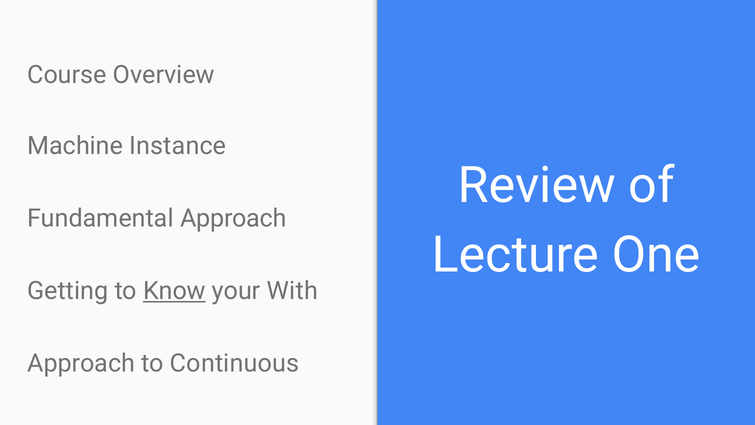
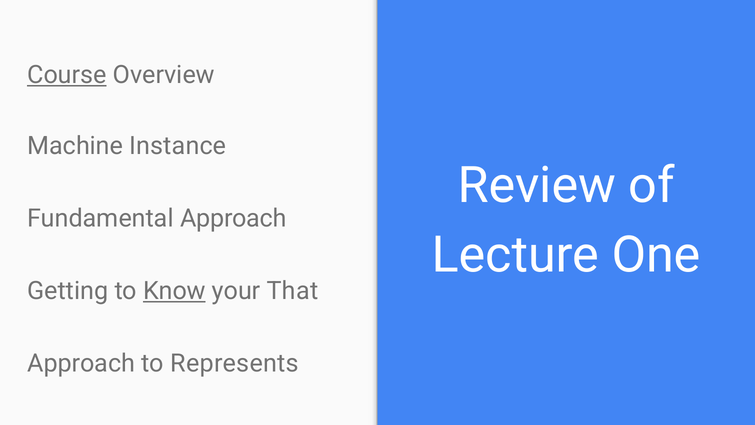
Course underline: none -> present (67, 75)
With: With -> That (292, 291)
Continuous: Continuous -> Represents (235, 363)
